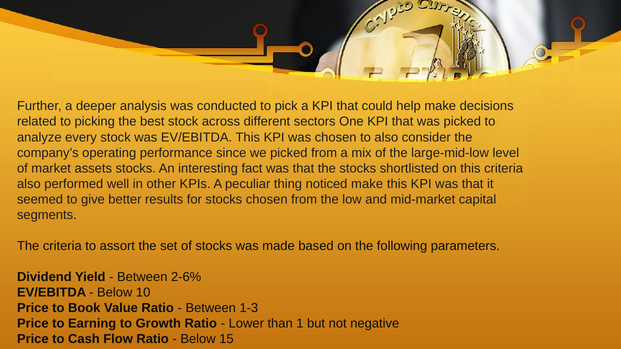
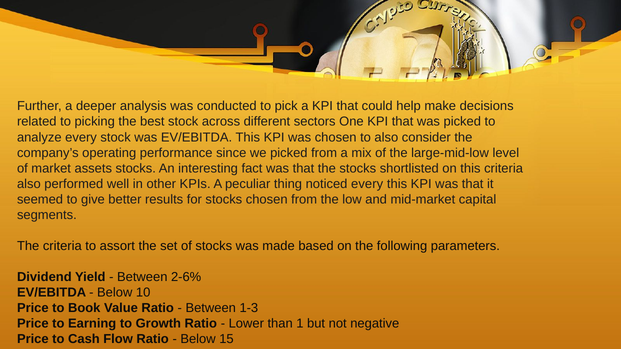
noticed make: make -> every (367, 184)
